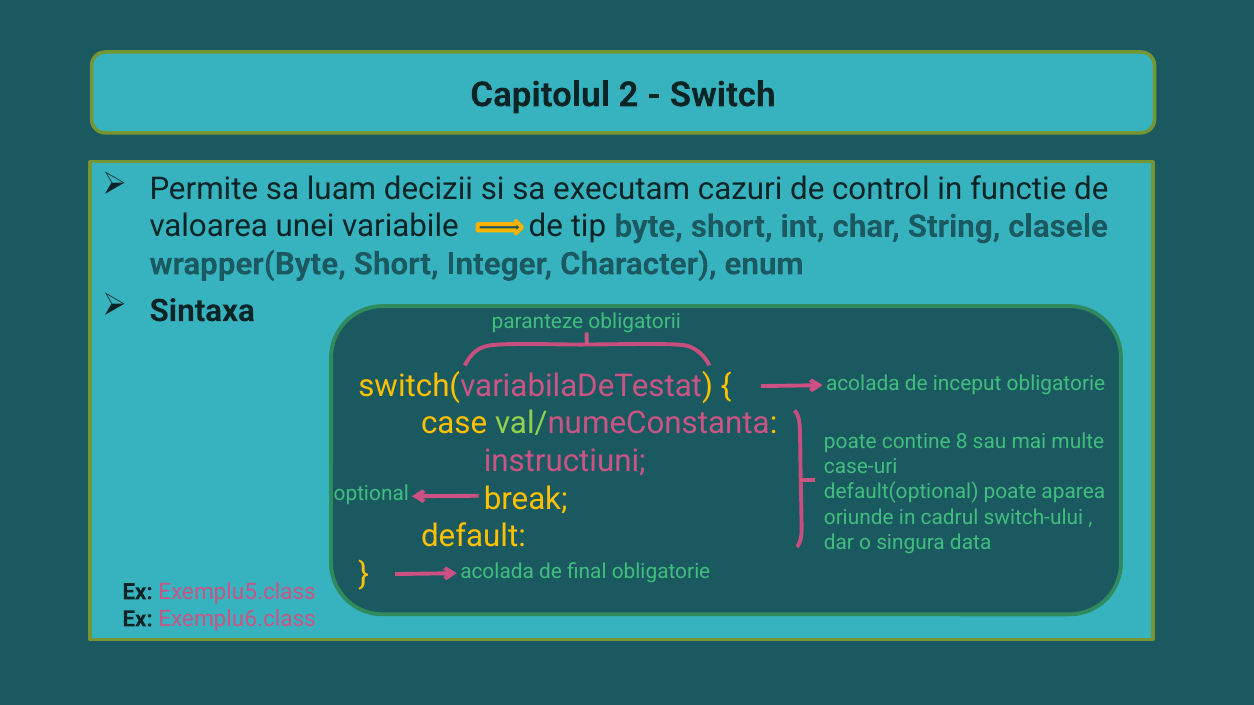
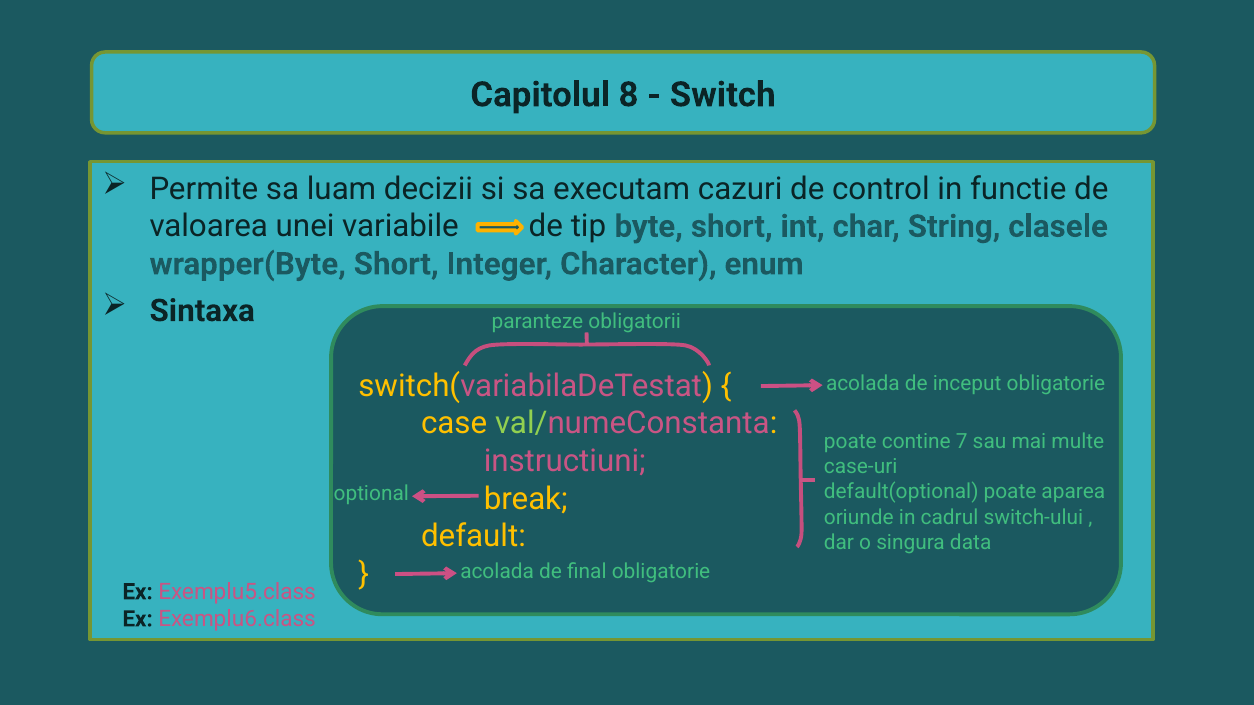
2: 2 -> 8 (628, 95)
8: 8 -> 7 (962, 442)
